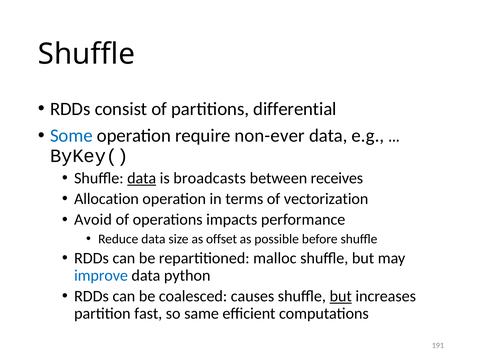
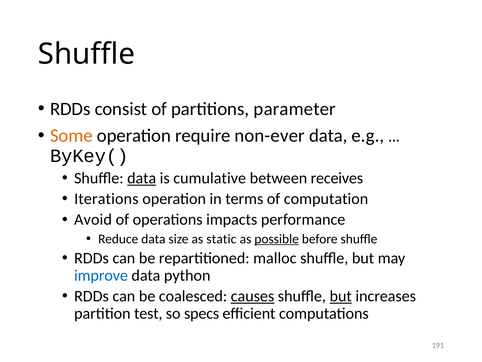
differential: differential -> parameter (295, 109)
Some colour: blue -> orange (71, 136)
broadcasts: broadcasts -> cumulative (210, 178)
Allocation: Allocation -> Iterations (106, 199)
vectorization: vectorization -> computation (326, 199)
offset: offset -> static (221, 239)
possible underline: none -> present (277, 239)
causes underline: none -> present (253, 296)
fast: fast -> test (148, 313)
same: same -> specs (202, 313)
